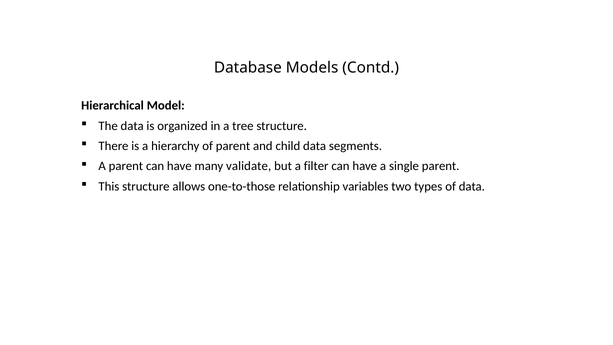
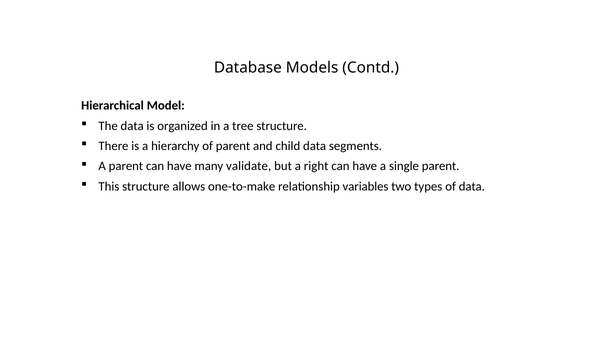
filter: filter -> right (316, 166)
one-to-those: one-to-those -> one-to-make (242, 186)
